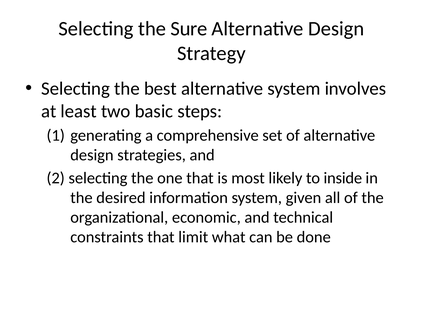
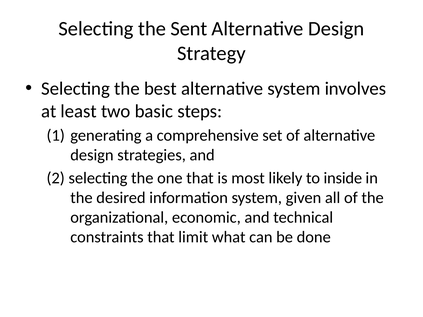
Sure: Sure -> Sent (189, 29)
